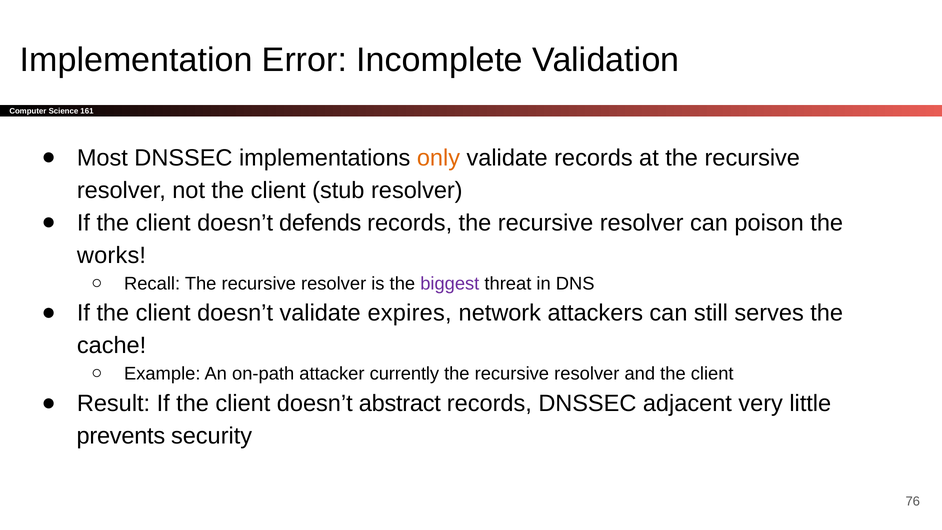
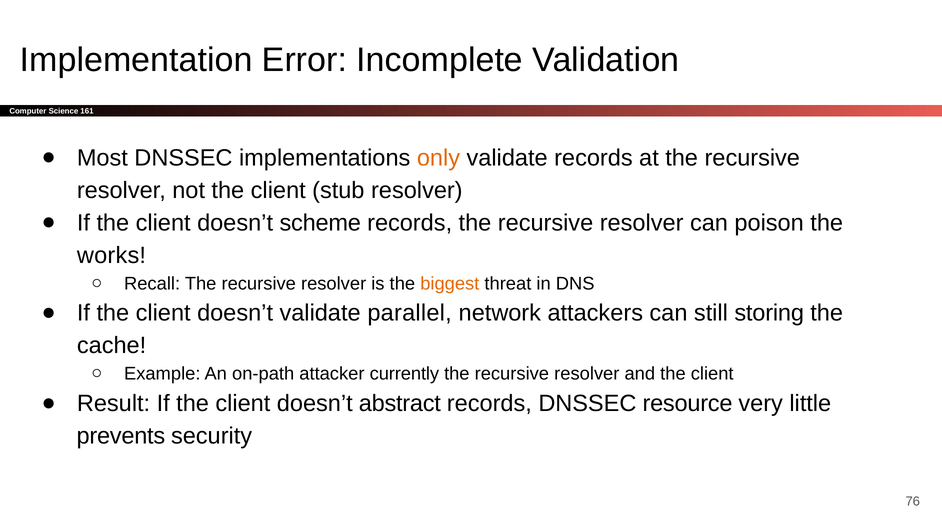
defends: defends -> scheme (320, 223)
biggest colour: purple -> orange (450, 283)
expires: expires -> parallel (410, 313)
serves: serves -> storing (769, 313)
adjacent: adjacent -> resource (688, 403)
